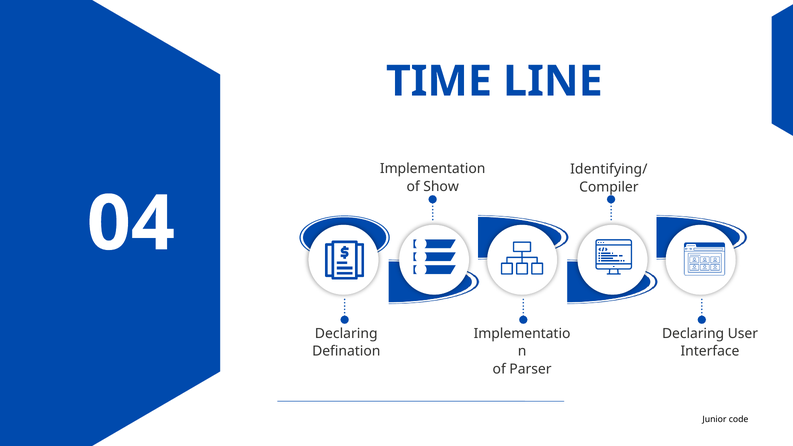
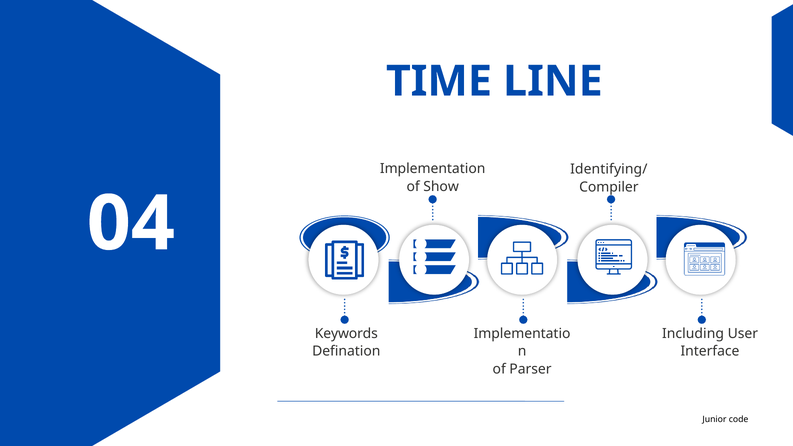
Declaring: Declaring -> Keywords (346, 334)
Declaring: Declaring -> Including (693, 334)
